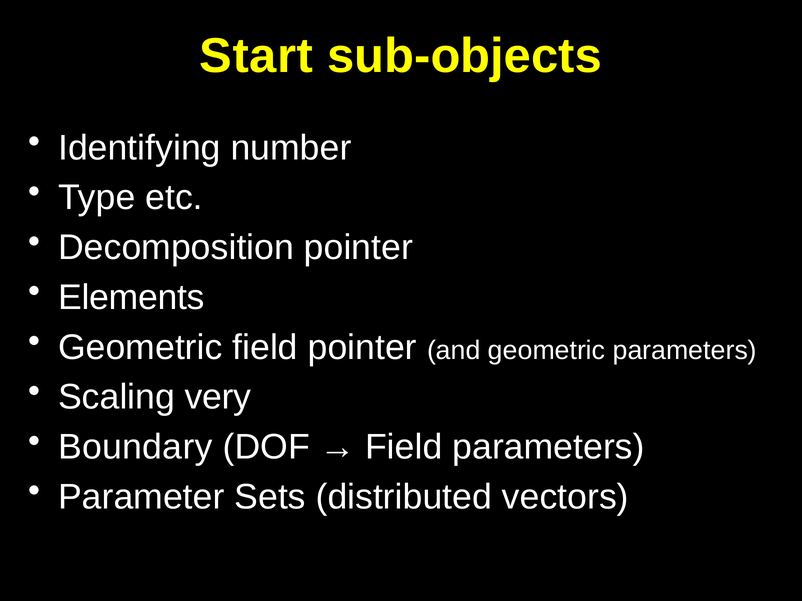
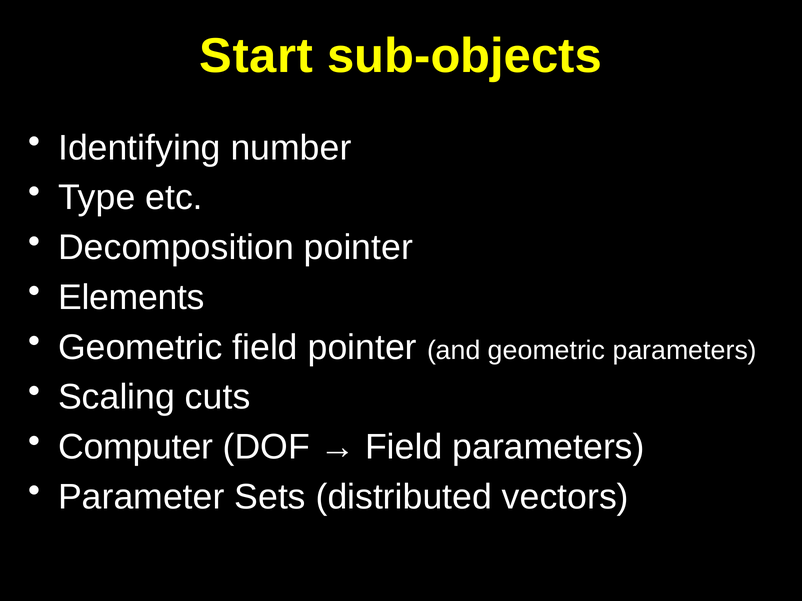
very: very -> cuts (218, 398)
Boundary: Boundary -> Computer (136, 447)
